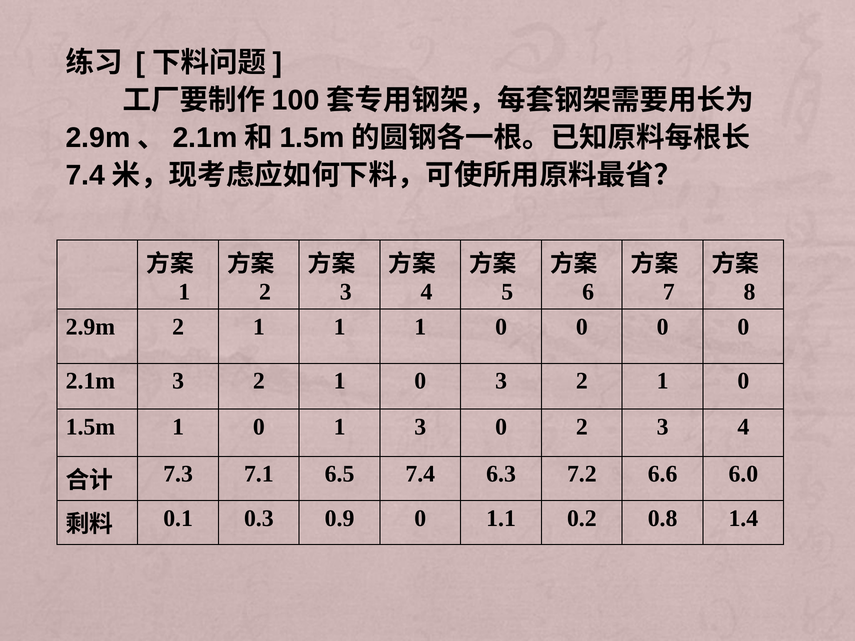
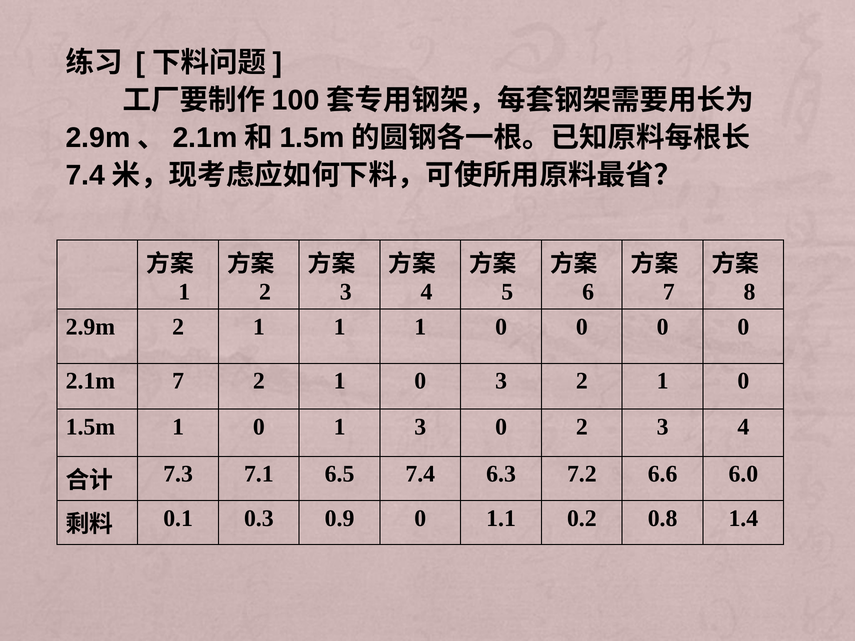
2.1m 3: 3 -> 7 (178, 381)
